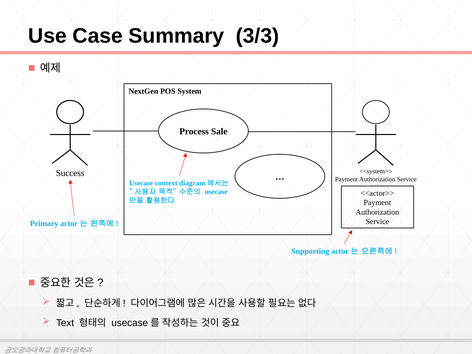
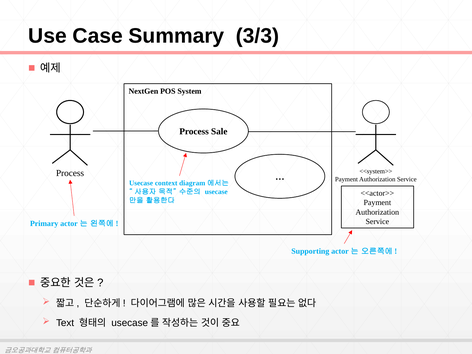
Success: Success -> Process (70, 173)
